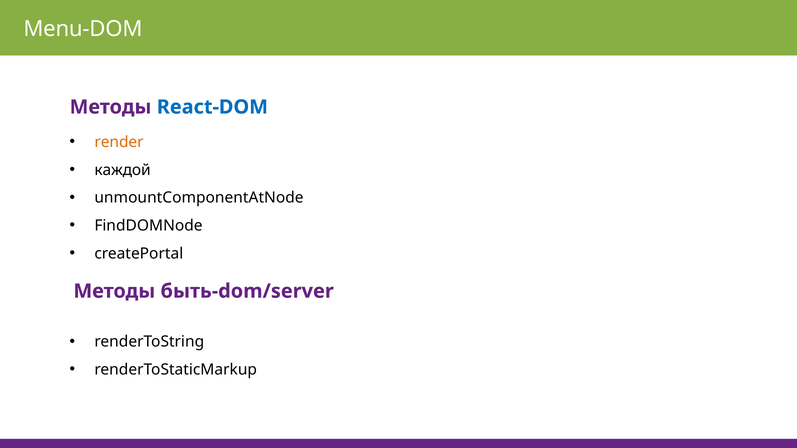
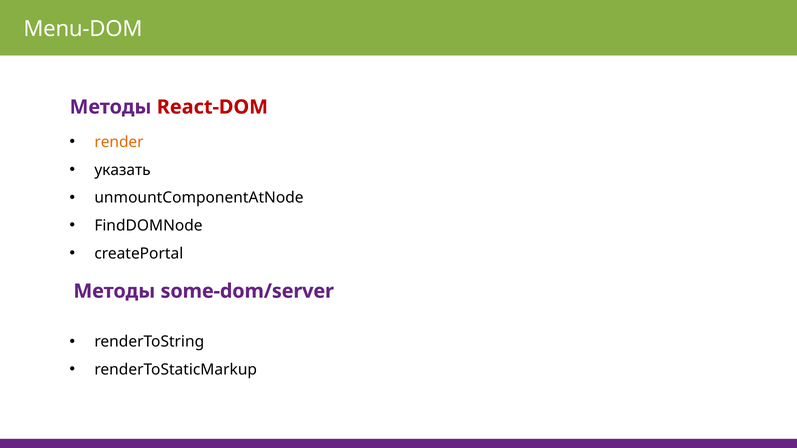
React-DOM colour: blue -> red (212, 107)
каждой: каждой -> указать (123, 170)
быть-dom/server: быть-dom/server -> some-dom/server (247, 291)
